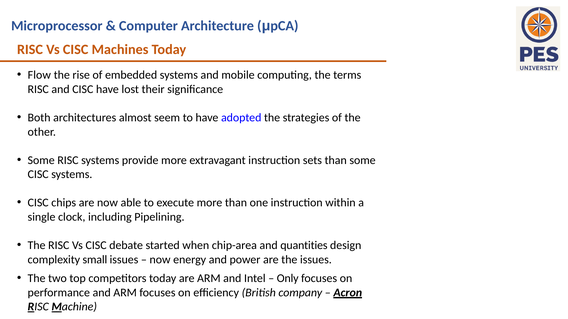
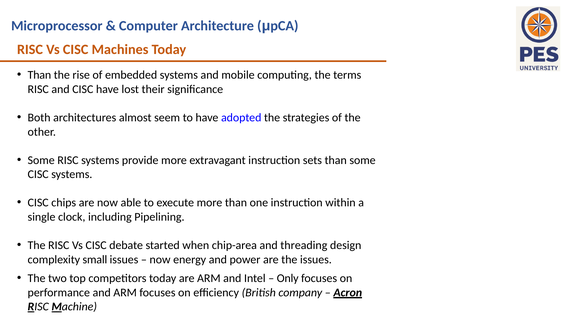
Flow: Flow -> Than (39, 75)
quantities: quantities -> threading (304, 246)
